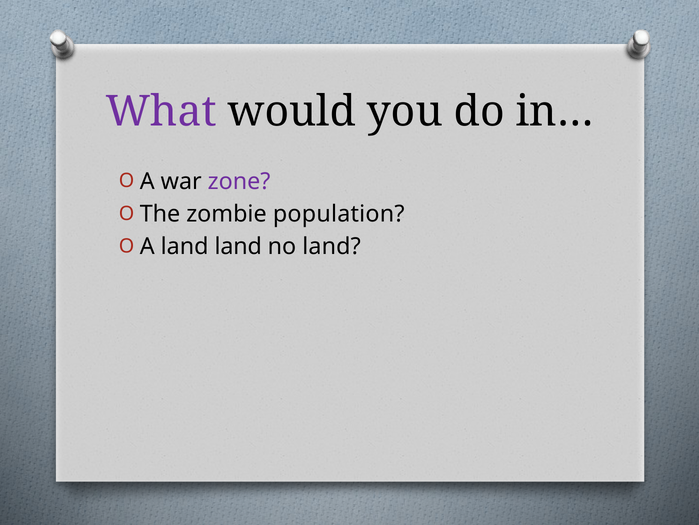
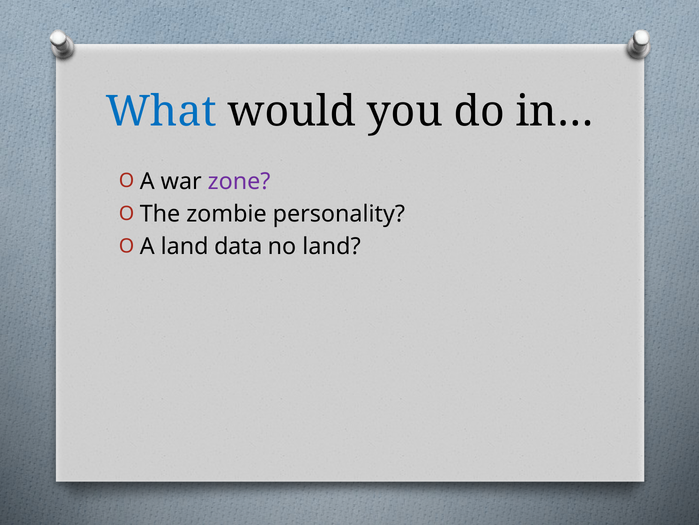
What colour: purple -> blue (161, 111)
population: population -> personality (339, 214)
land land: land -> data (238, 246)
